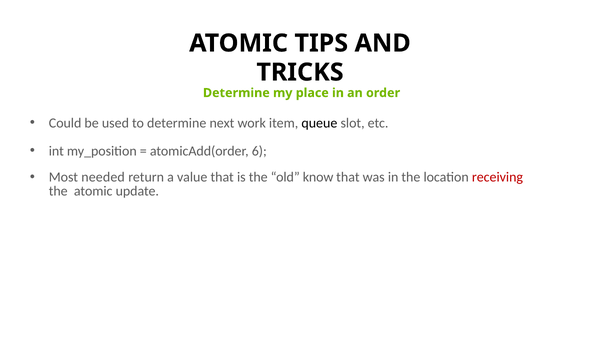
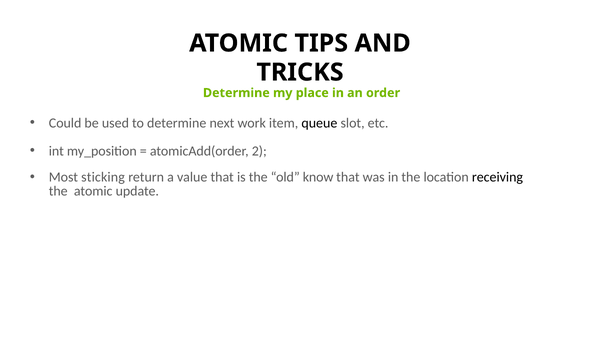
6: 6 -> 2 (259, 151)
needed: needed -> sticking (103, 177)
receiving colour: red -> black (497, 177)
